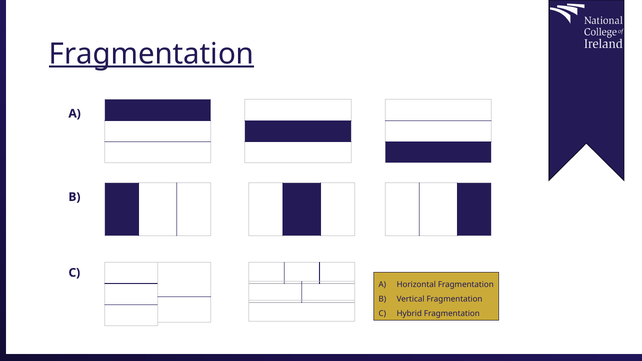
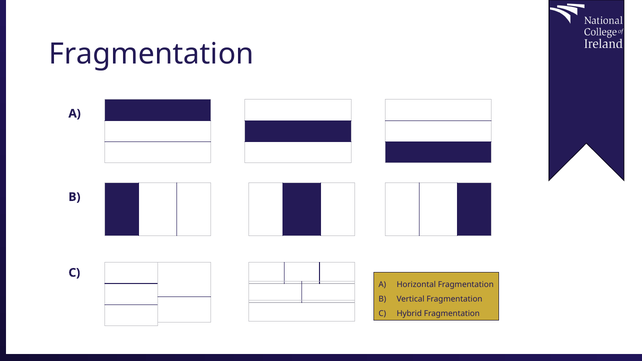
Fragmentation underline: present -> none (151, 54)
